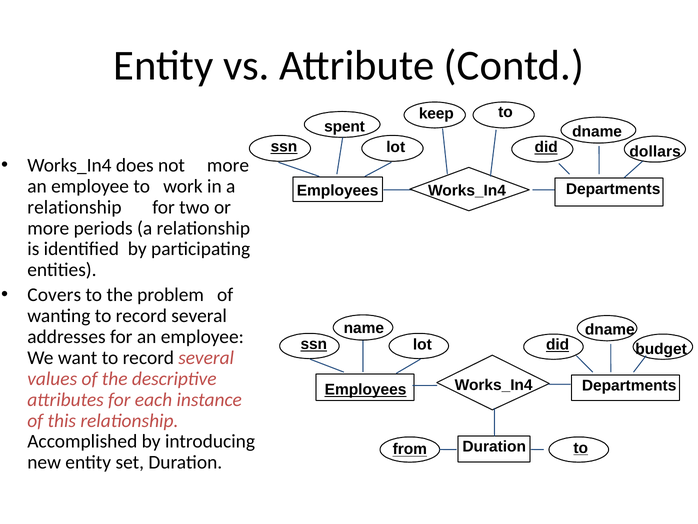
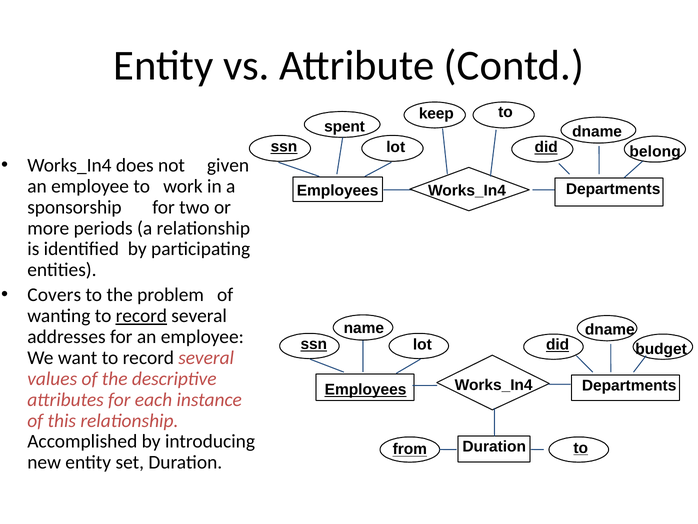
dollars: dollars -> belong (655, 151)
not more: more -> given (228, 165)
relationship: relationship -> sponsorship (75, 207)
record underline: none -> present (141, 316)
